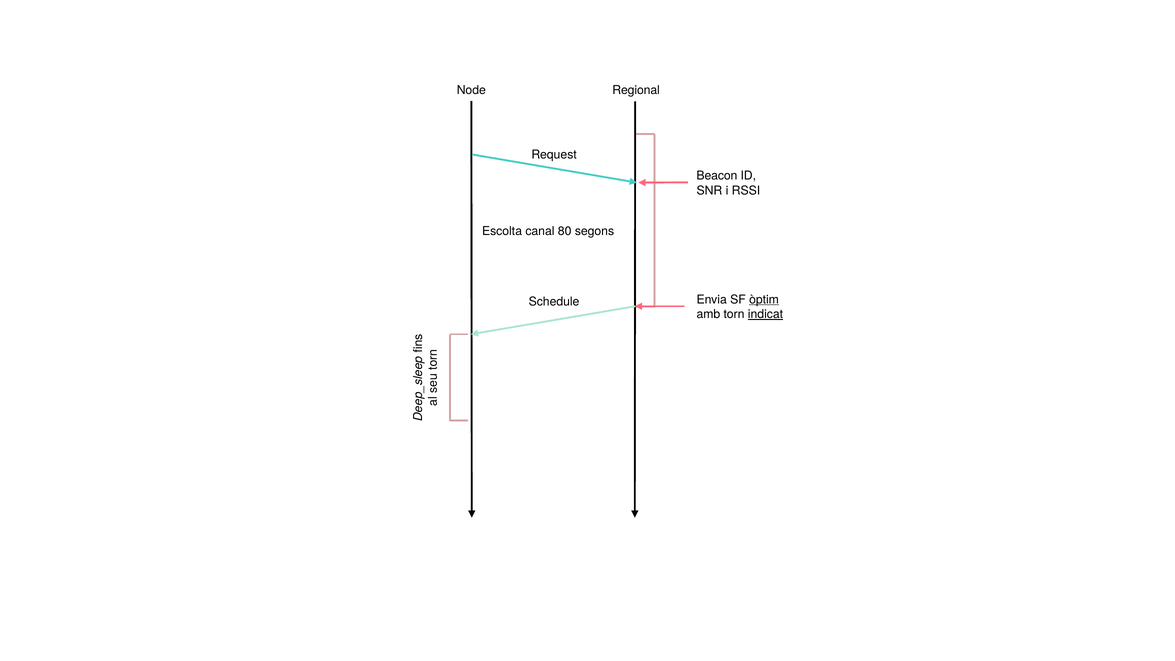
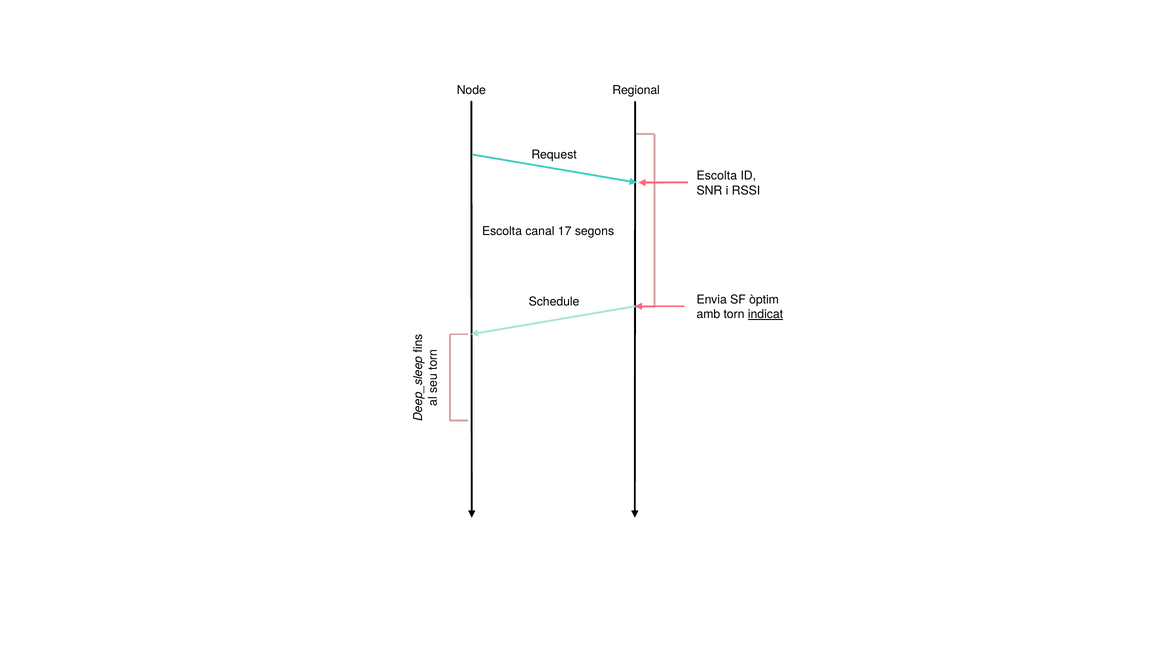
Beacon: Beacon -> Escolta (717, 176)
80: 80 -> 17 (565, 231)
òptim underline: present -> none (764, 299)
